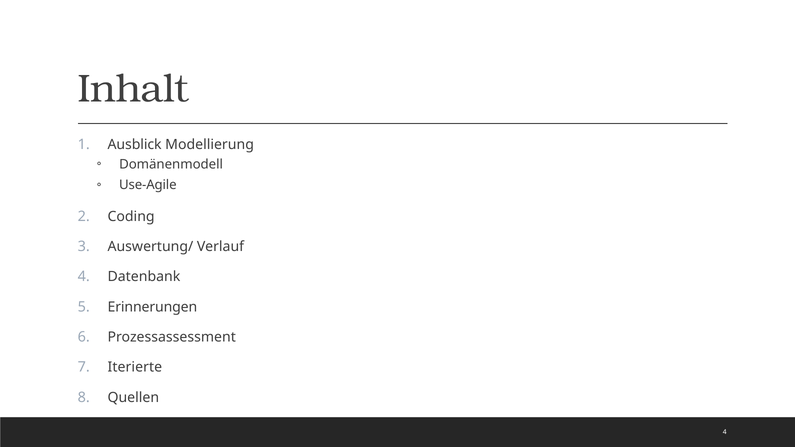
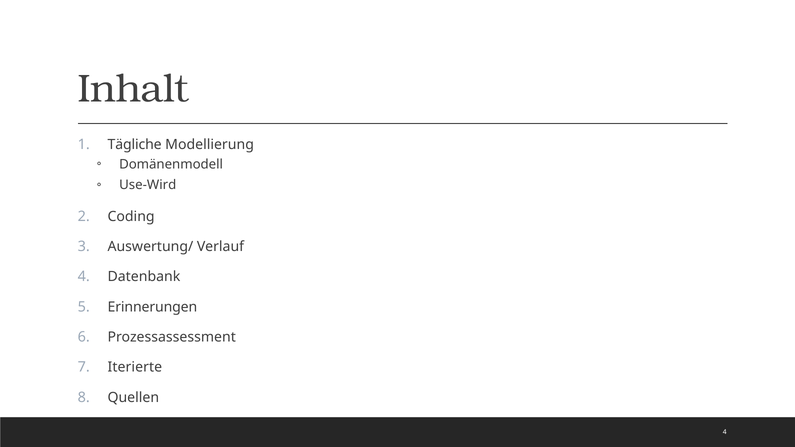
Ausblick: Ausblick -> Tägliche (135, 145)
Use-Agile: Use-Agile -> Use-Wird (148, 185)
